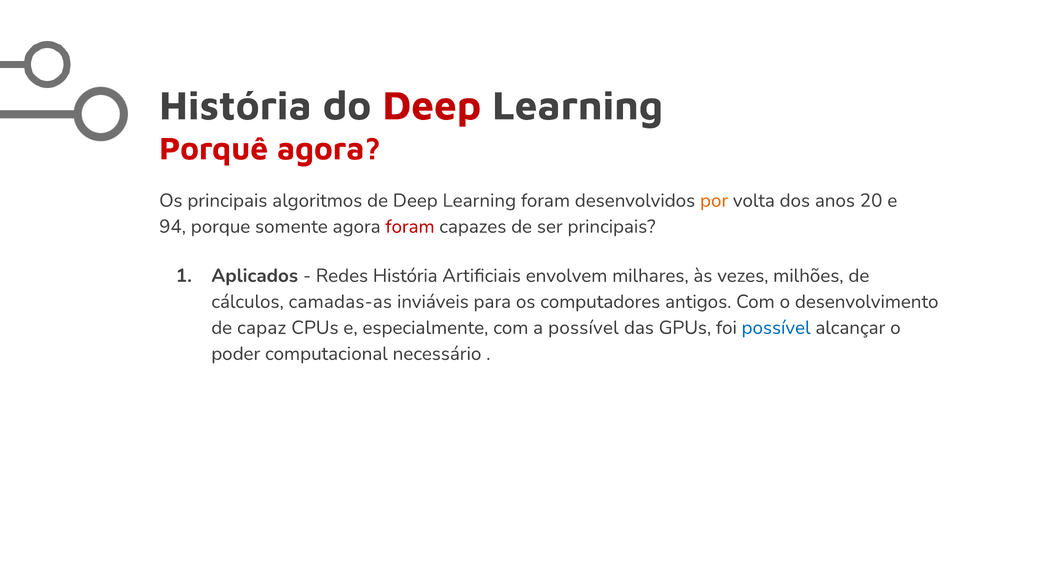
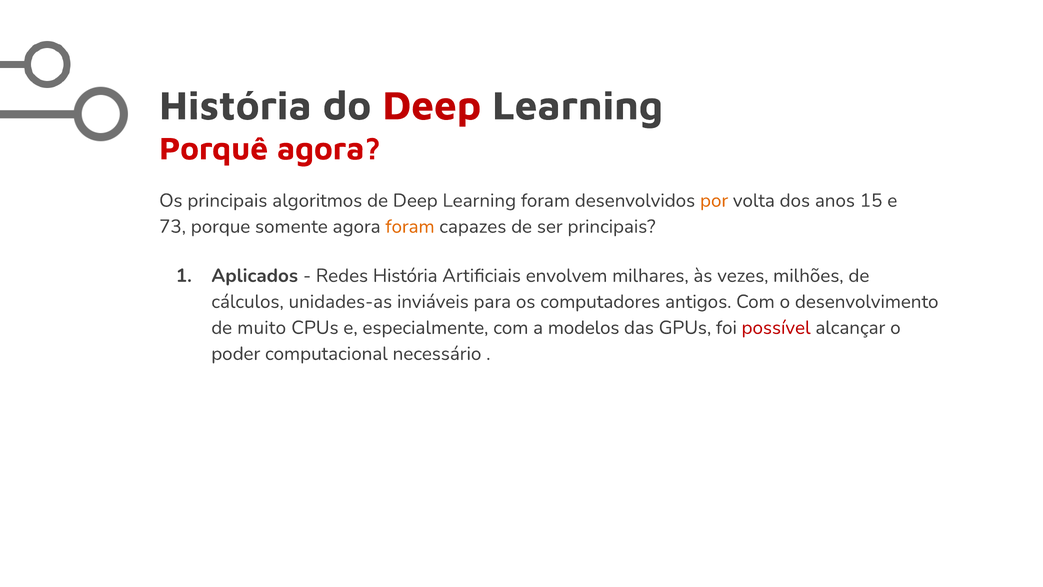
20: 20 -> 15 (871, 200)
94: 94 -> 73 (173, 226)
foram colour: red -> orange (410, 226)
camadas-as: camadas-as -> unidades-as (340, 302)
capaz: capaz -> muito (262, 327)
a possível: possível -> modelos (584, 327)
possível colour: blue -> red (776, 327)
